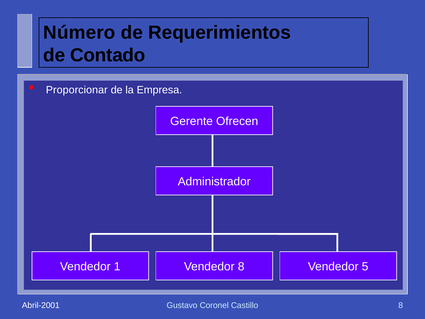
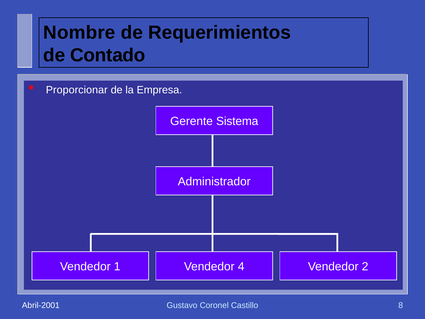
Número: Número -> Nombre (79, 32)
Ofrecen: Ofrecen -> Sistema (237, 121)
Vendedor 8: 8 -> 4 (241, 266)
5: 5 -> 2 (365, 266)
